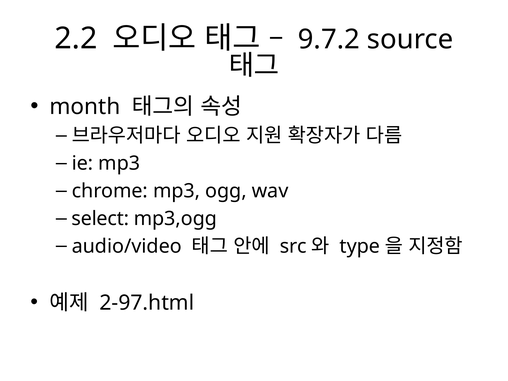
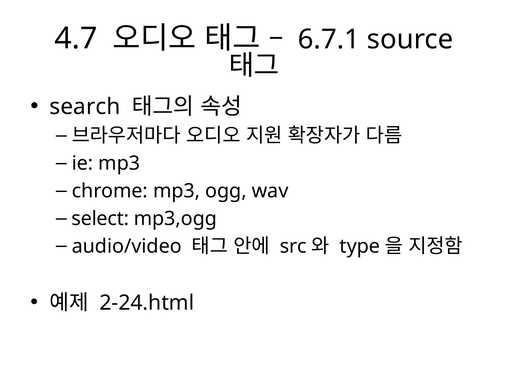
2.2: 2.2 -> 4.7 (76, 38)
9.7.2: 9.7.2 -> 6.7.1 (329, 39)
month: month -> search (85, 107)
2-97.html: 2-97.html -> 2-24.html (147, 303)
